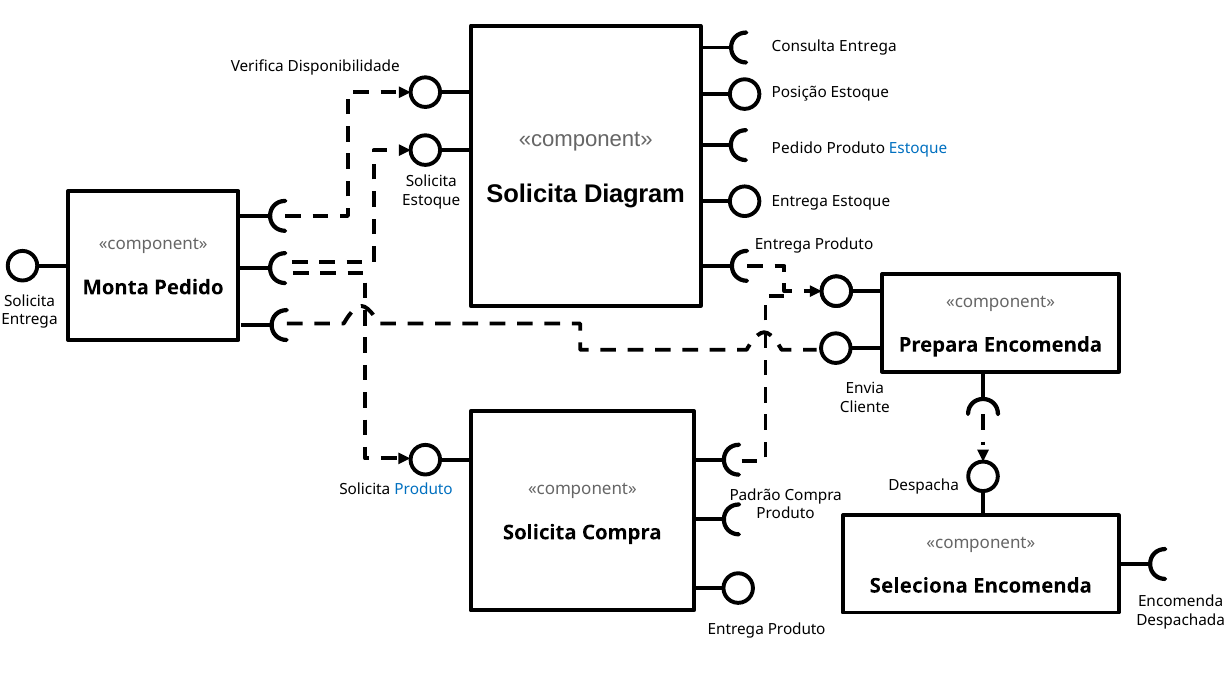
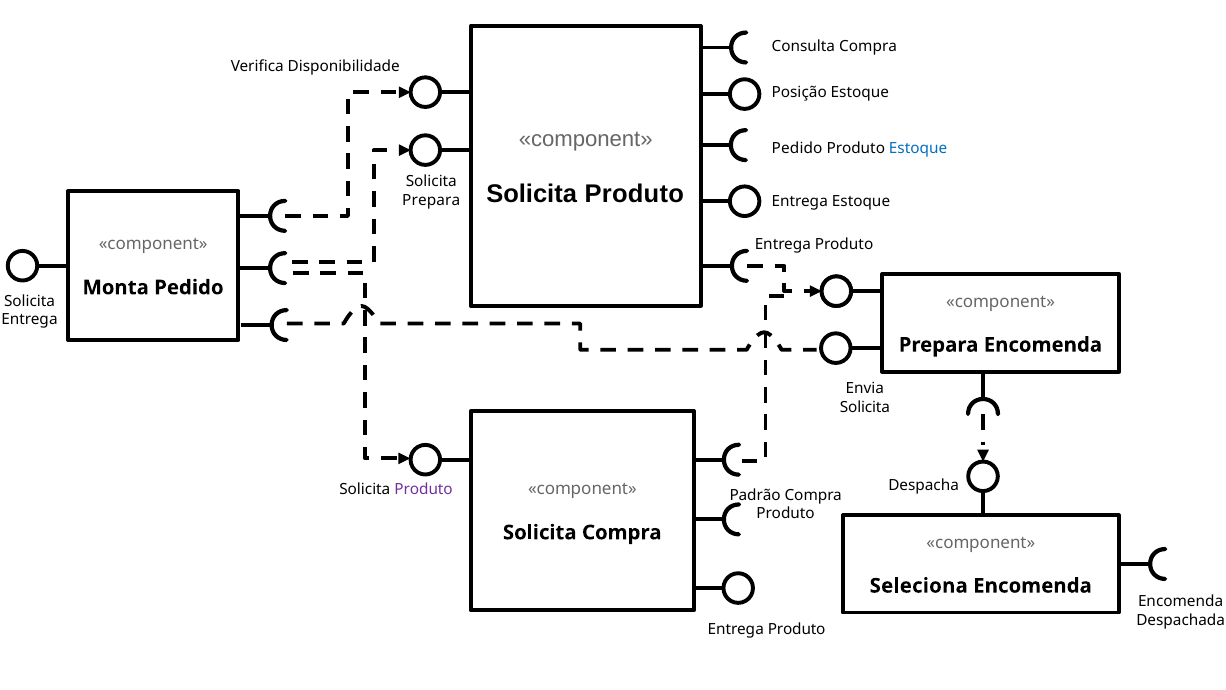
Consulta Entrega: Entrega -> Compra (868, 46)
Diagram: Diagram -> Produto (634, 194)
Estoque: Estoque -> Prepara (431, 200)
Cliente: Cliente -> Solicita (865, 407)
Produto colour: blue -> purple (424, 489)
